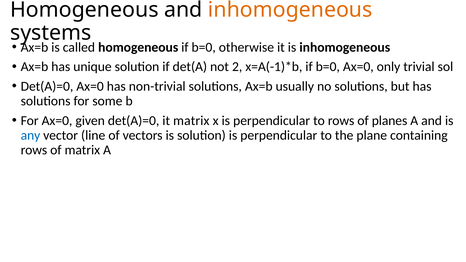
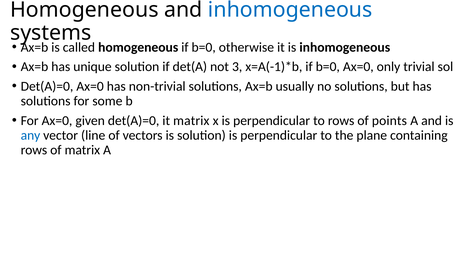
inhomogeneous colour: orange -> blue (290, 10)
2: 2 -> 3 (237, 67)
planes: planes -> points (389, 121)
